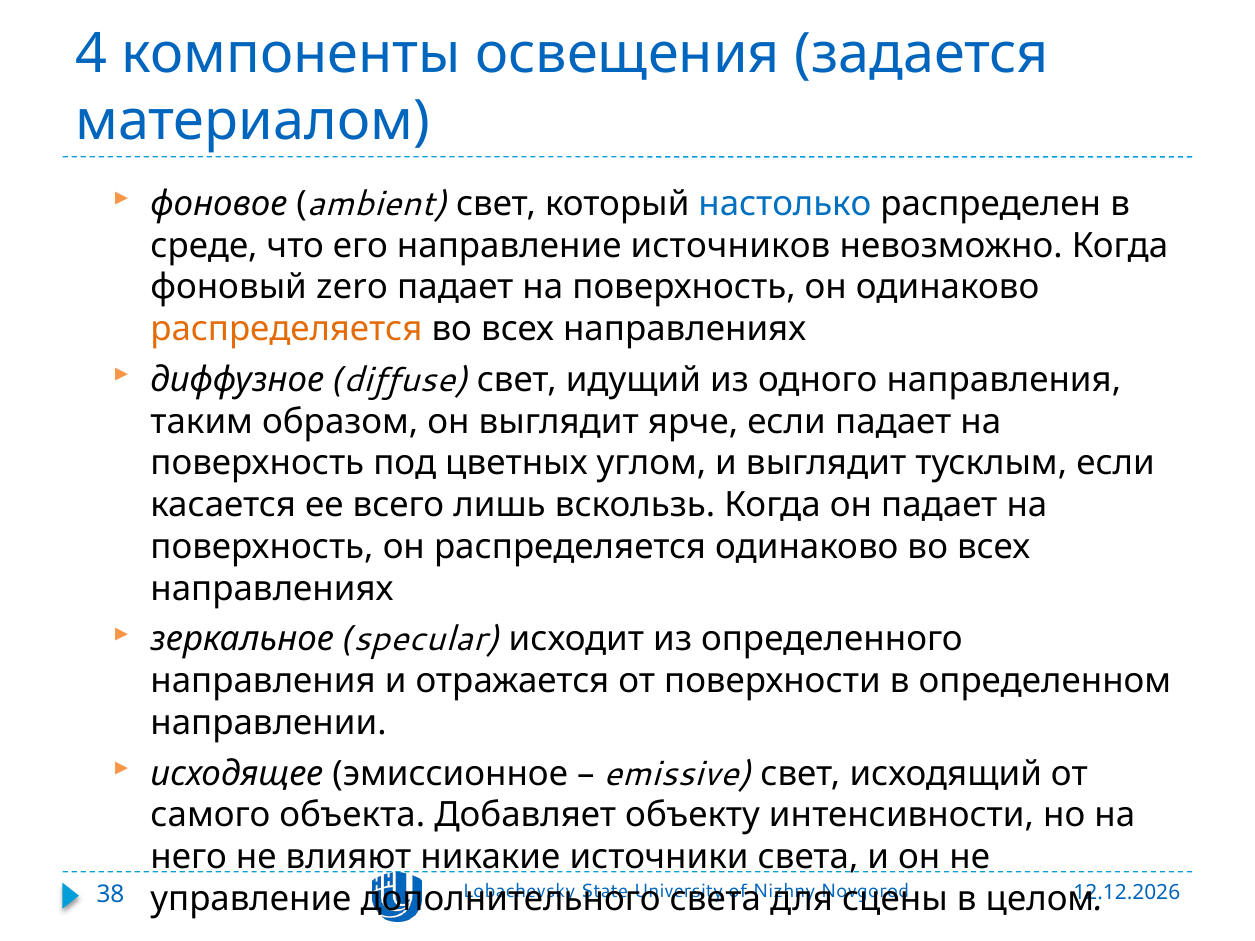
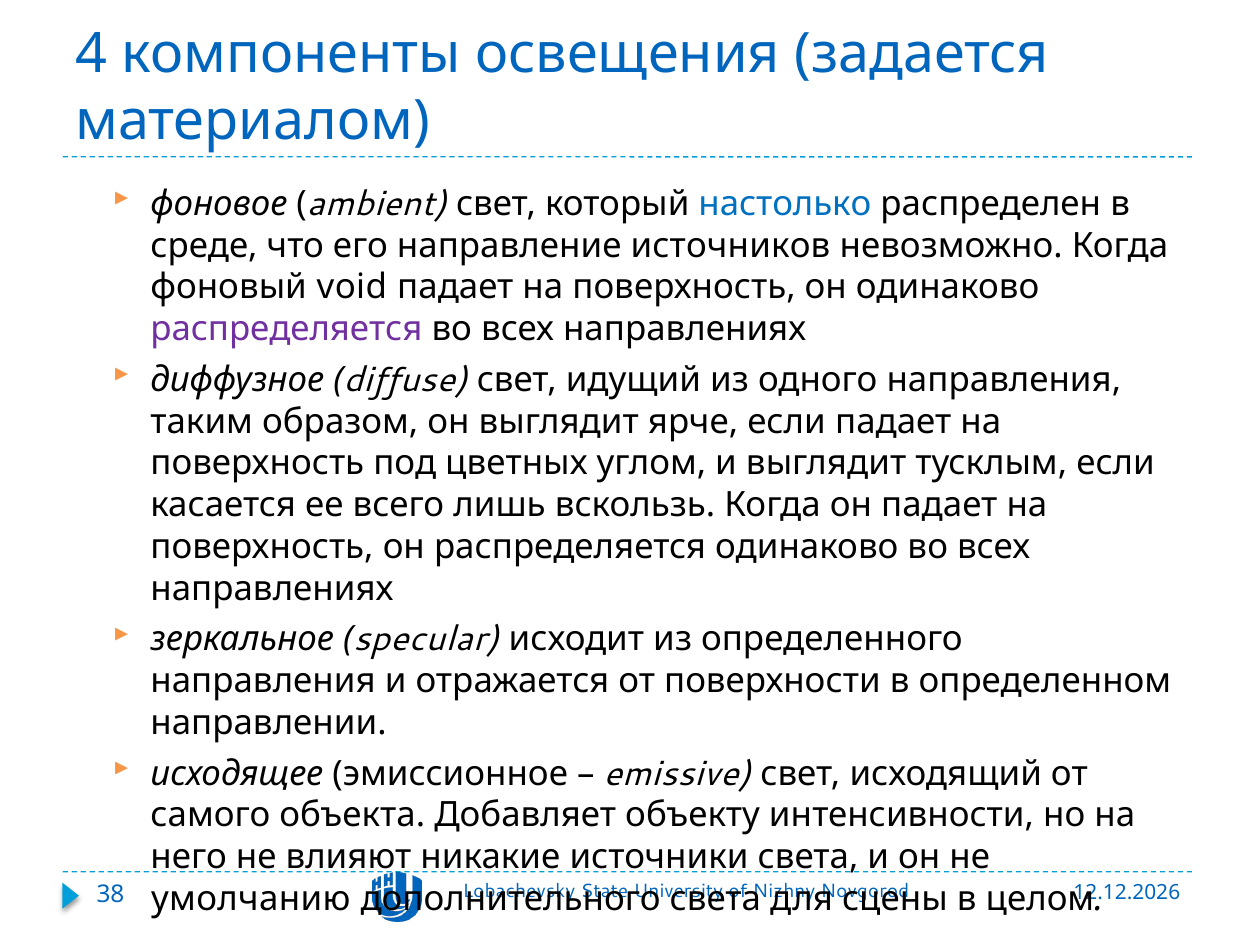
zero: zero -> void (352, 287)
распределяется colour: orange -> purple (286, 329)
управление: управление -> умолчанию (251, 899)
